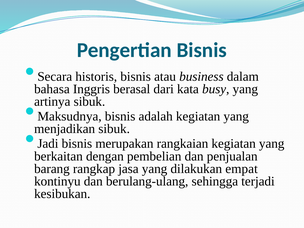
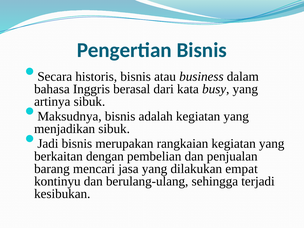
rangkap: rangkap -> mencari (94, 169)
